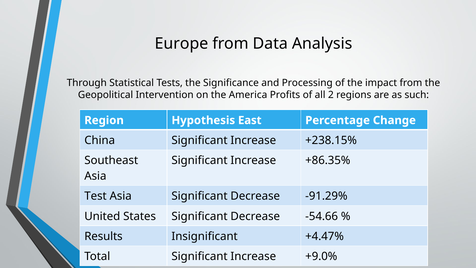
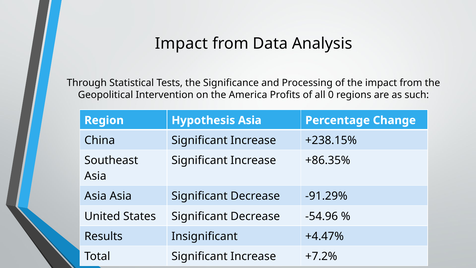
Europe: Europe -> Impact (181, 43)
2: 2 -> 0 (331, 95)
Hypothesis East: East -> Asia (250, 120)
Test: Test -> Asia (95, 196)
-54.66: -54.66 -> -54.96 (322, 216)
+9.0%: +9.0% -> +7.2% (321, 256)
